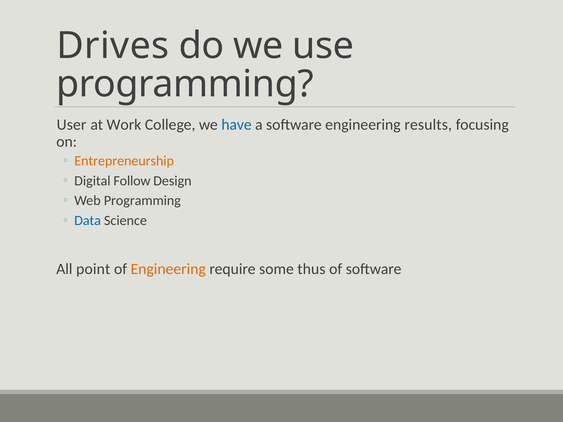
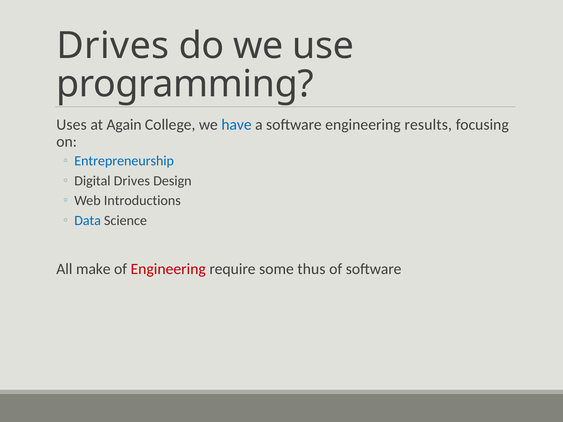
User: User -> Uses (72, 125)
Work: Work -> Again (124, 125)
Entrepreneurship colour: orange -> blue (124, 161)
Digital Follow: Follow -> Drives (132, 181)
Web Programming: Programming -> Introductions (142, 201)
point: point -> make (93, 269)
Engineering colour: orange -> red (168, 269)
